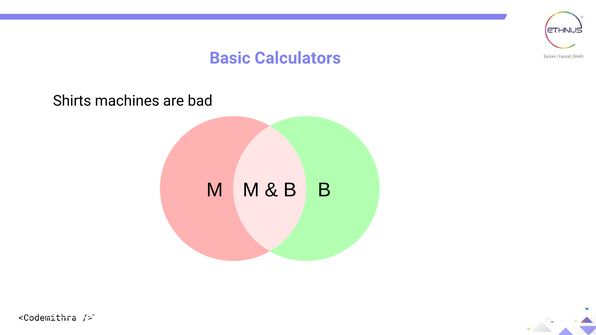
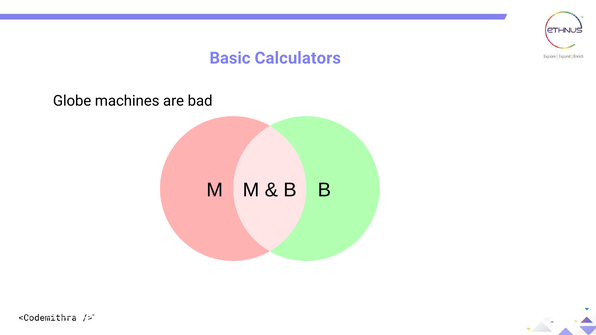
Shirts: Shirts -> Globe (72, 101)
